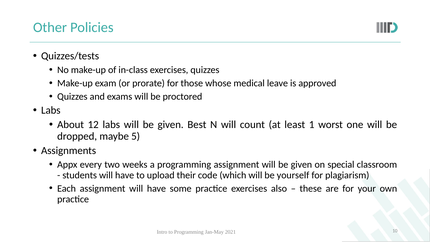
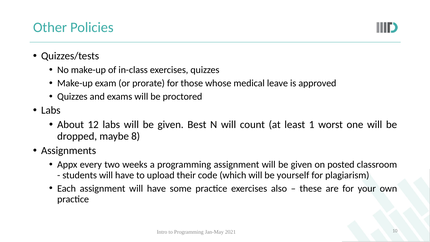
5: 5 -> 8 (136, 136)
special: special -> posted (341, 164)
